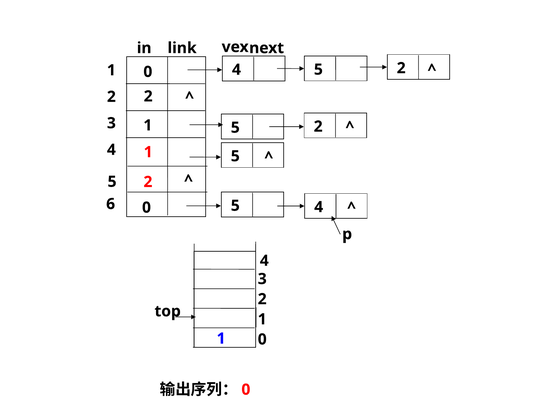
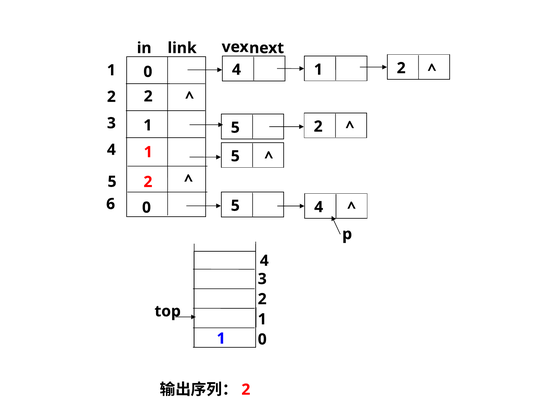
5: 5 -> 1 (318, 70)
0: 0 -> 2 (246, 390)
